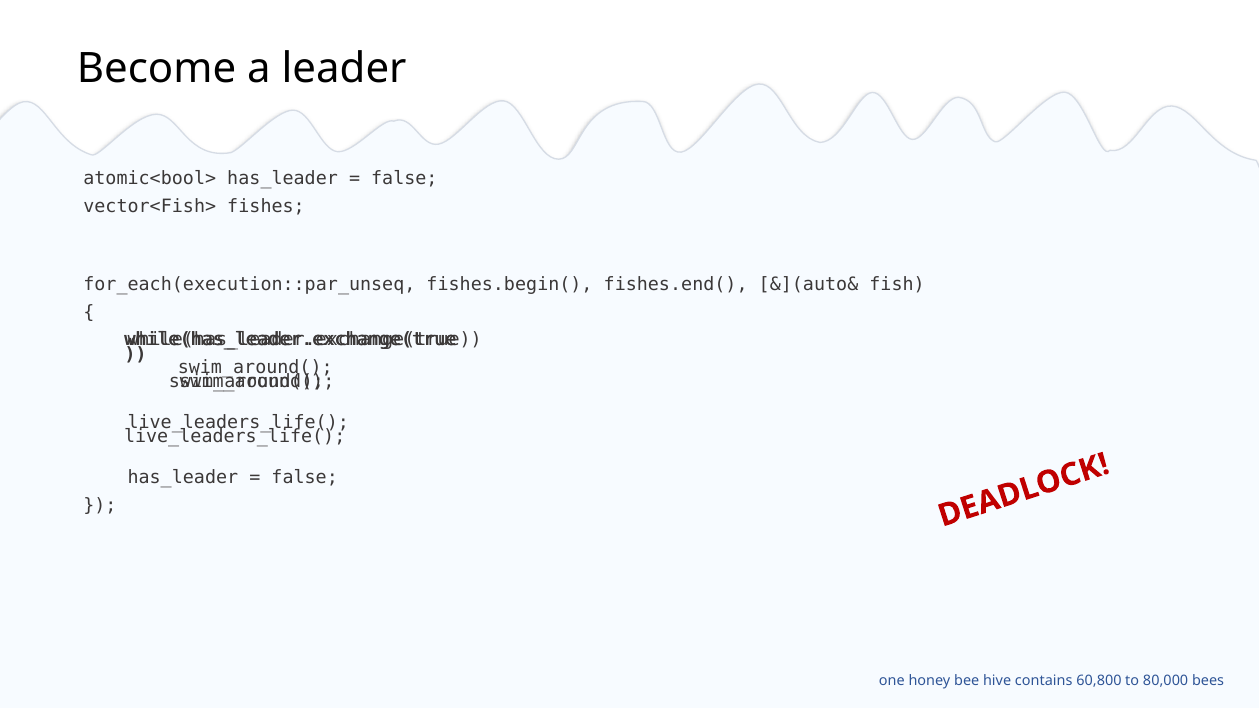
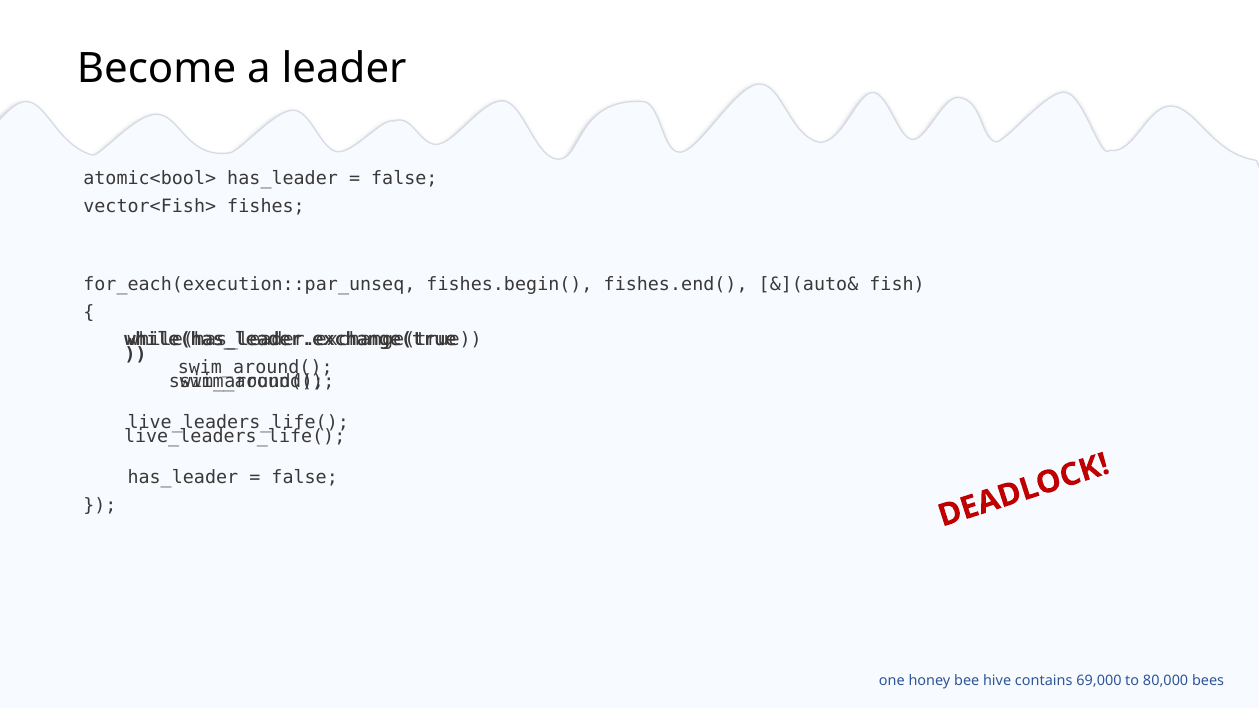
60,800: 60,800 -> 69,000 (1099, 681)
